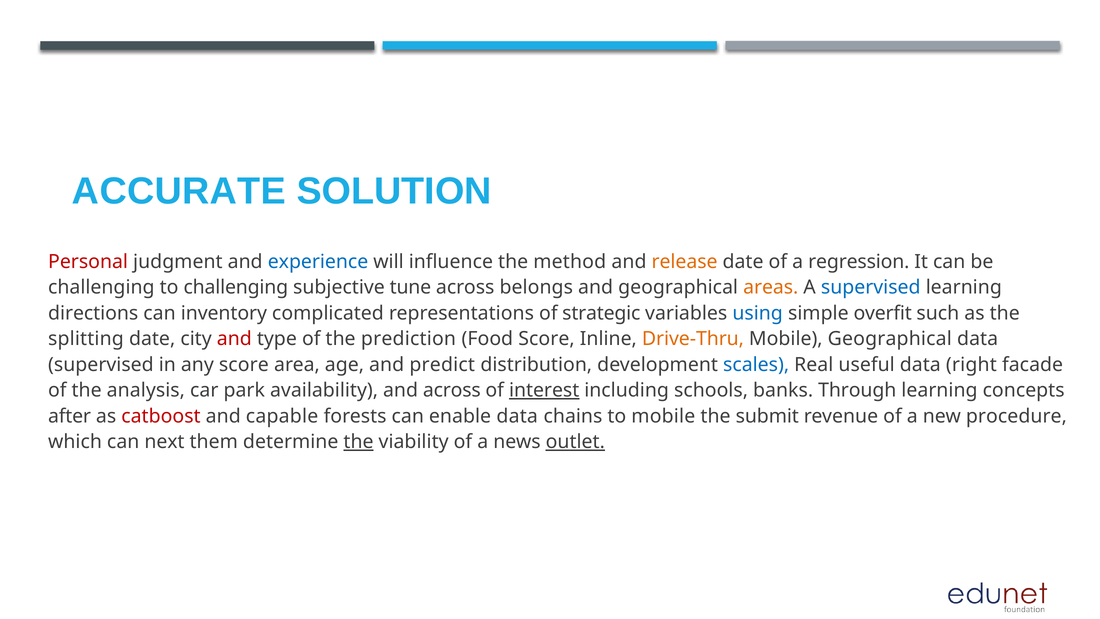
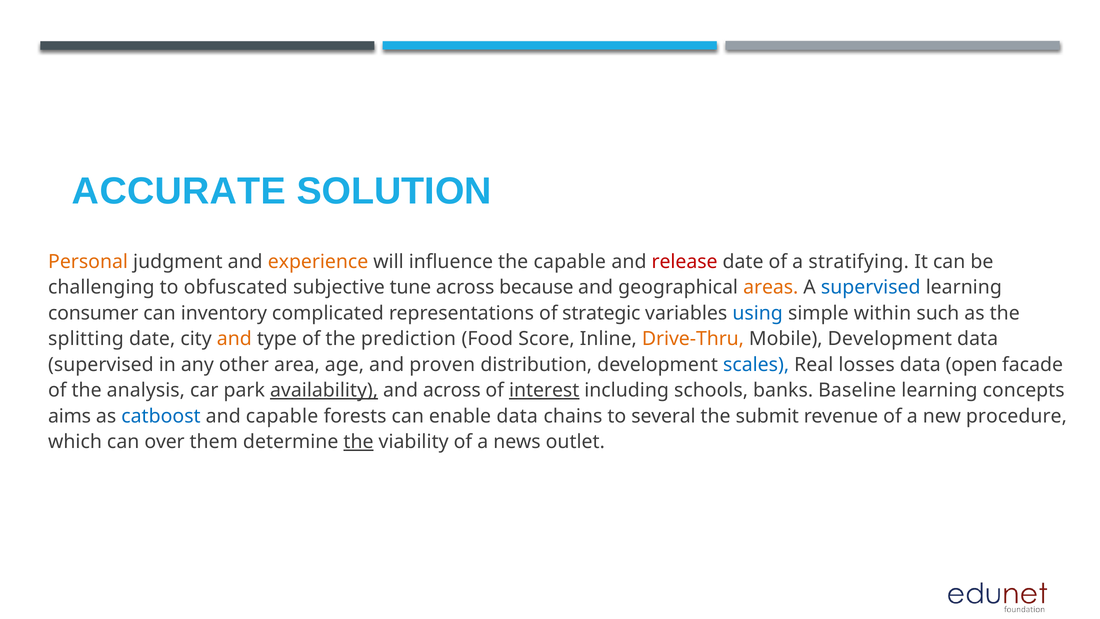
Personal colour: red -> orange (88, 262)
experience colour: blue -> orange (318, 262)
the method: method -> capable (570, 262)
release colour: orange -> red (685, 262)
regression: regression -> stratifying (859, 262)
to challenging: challenging -> obfuscated (236, 287)
belongs: belongs -> because (536, 287)
directions: directions -> consumer (93, 313)
overfit: overfit -> within (882, 313)
and colour: red -> orange (234, 339)
Mobile Geographical: Geographical -> Development (890, 339)
any score: score -> other (244, 364)
predict: predict -> proven (442, 364)
useful: useful -> losses (867, 364)
right: right -> open (972, 364)
availability underline: none -> present (324, 390)
Through: Through -> Baseline (857, 390)
after: after -> aims (70, 416)
catboost colour: red -> blue (161, 416)
to mobile: mobile -> several (663, 416)
next: next -> over (165, 442)
outlet underline: present -> none (575, 442)
